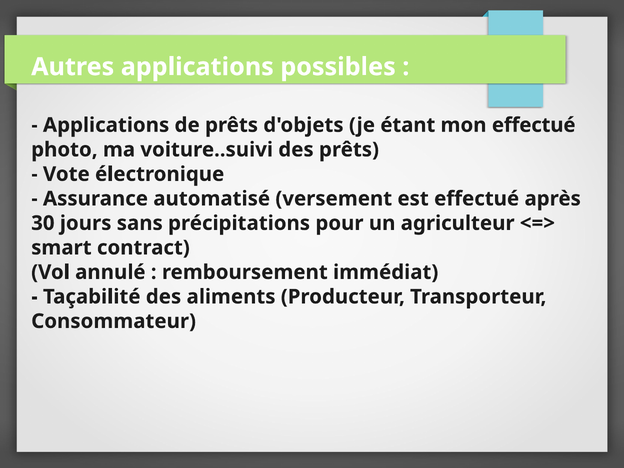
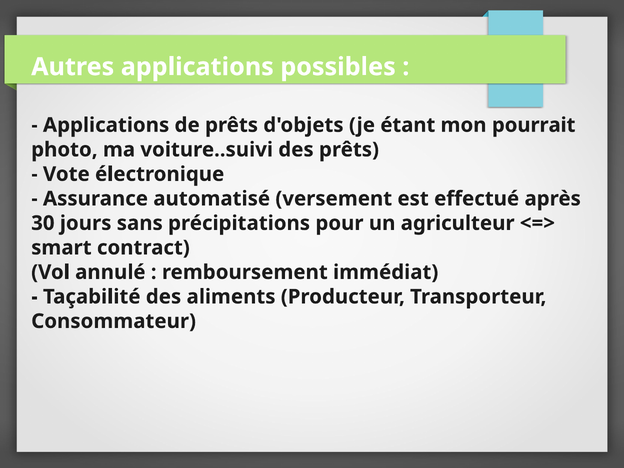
mon effectué: effectué -> pourrait (534, 125)
